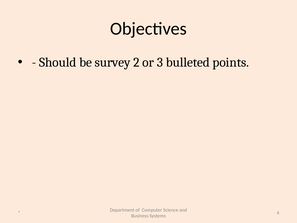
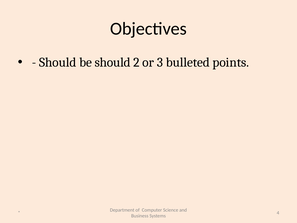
be survey: survey -> should (113, 62)
